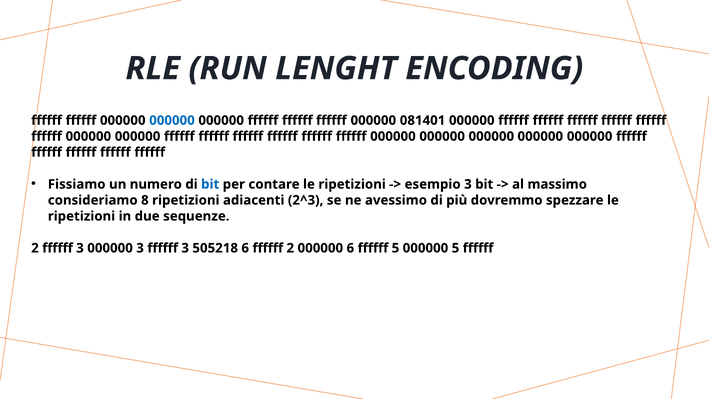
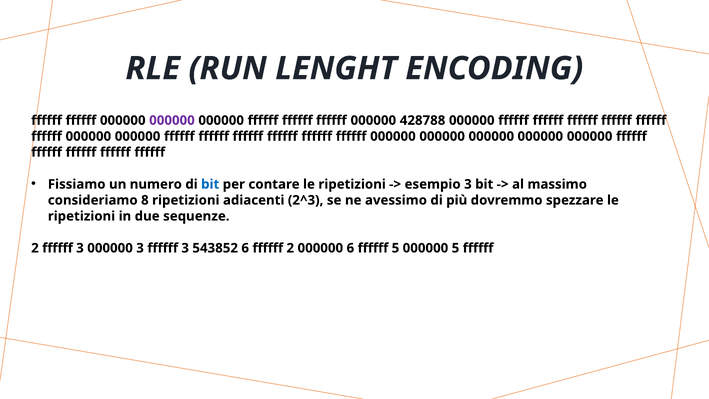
000000 colour: blue -> purple (172, 120)
081401: 081401 -> 428788 (423, 120)
505218: 505218 -> 543852 (215, 248)
